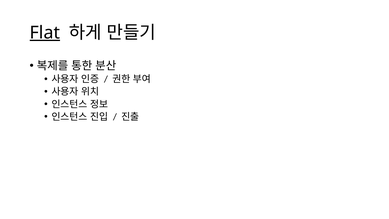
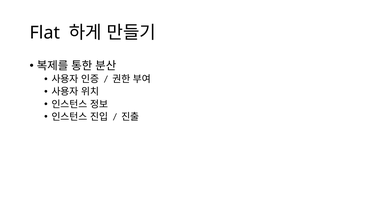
Flat underline: present -> none (45, 33)
